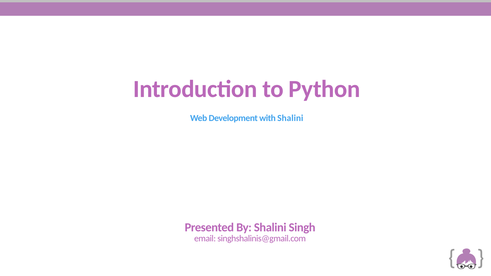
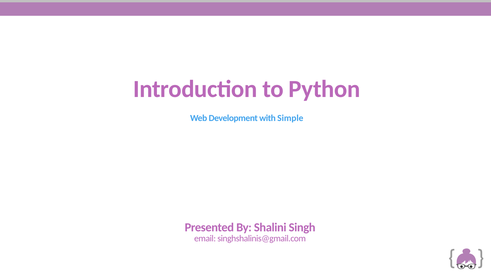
with Shalini: Shalini -> Simple (290, 118)
